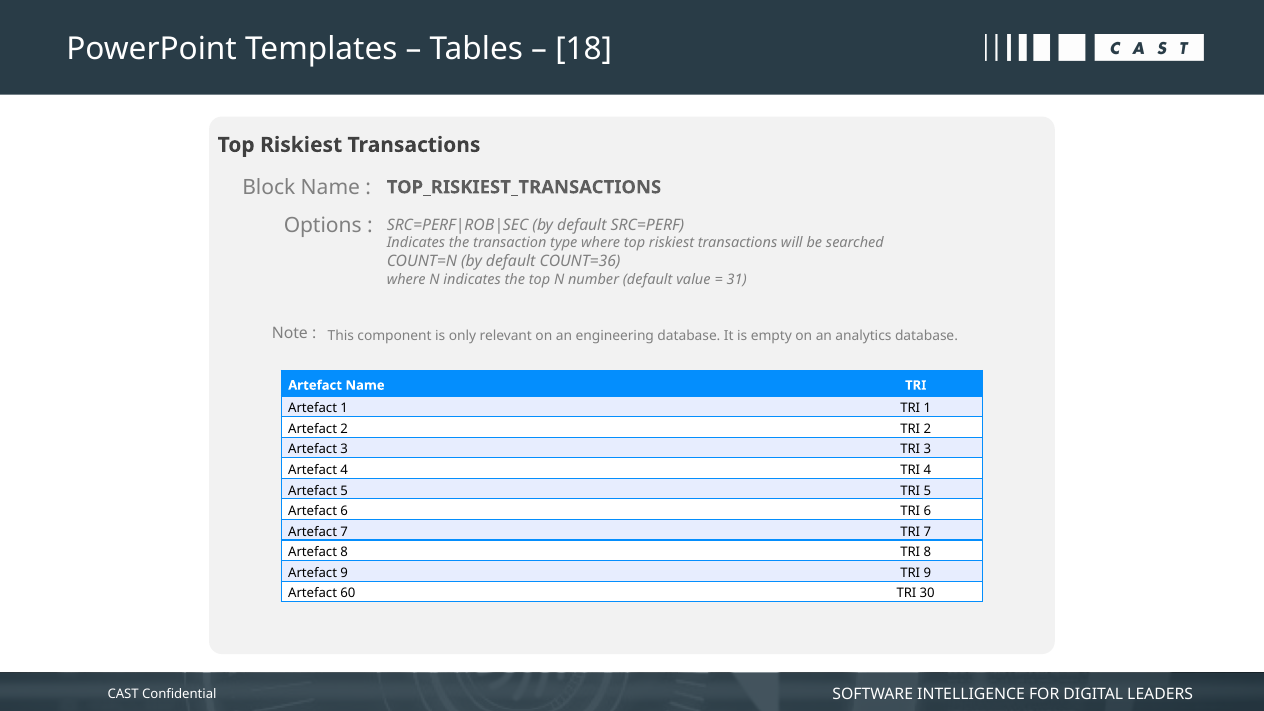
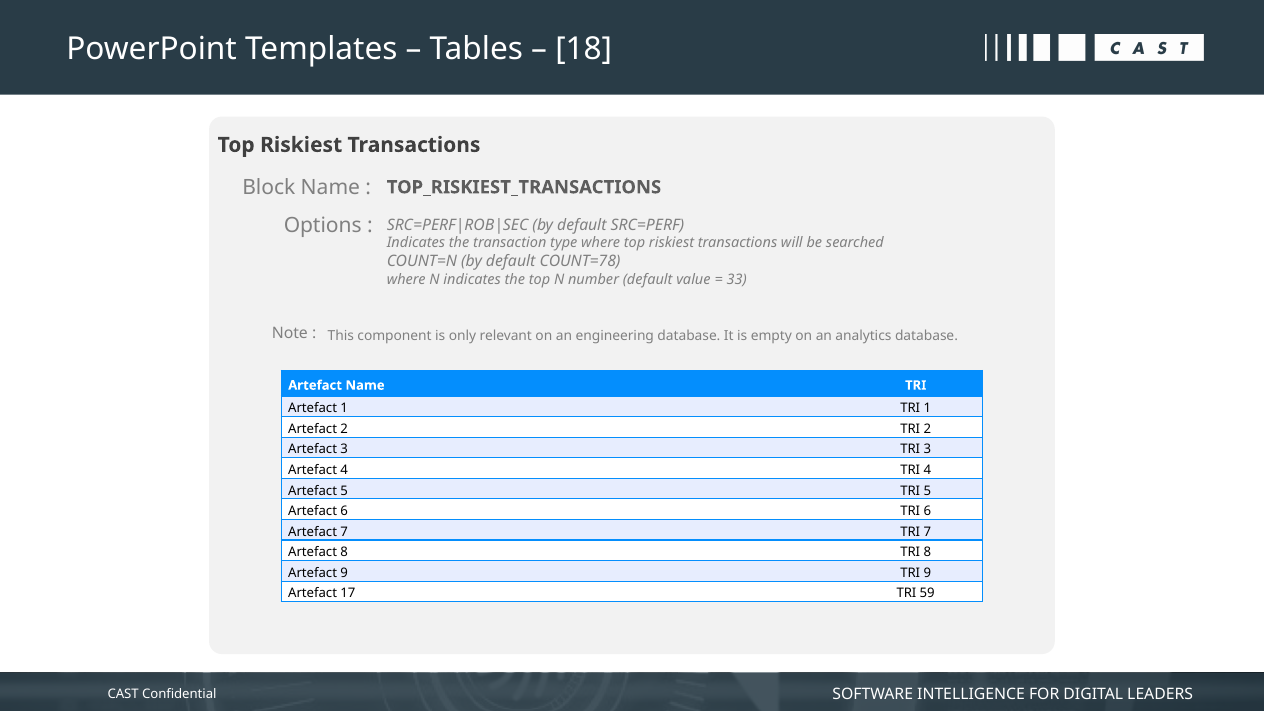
COUNT=36: COUNT=36 -> COUNT=78 (580, 261)
31: 31 -> 33 (737, 279)
60: 60 -> 17 (348, 593)
30: 30 -> 59 (927, 593)
